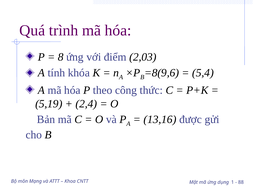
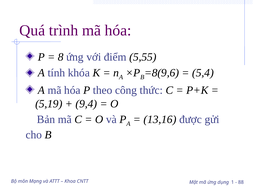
2,03: 2,03 -> 5,55 (143, 57)
2,4: 2,4 -> 9,4 (86, 104)
